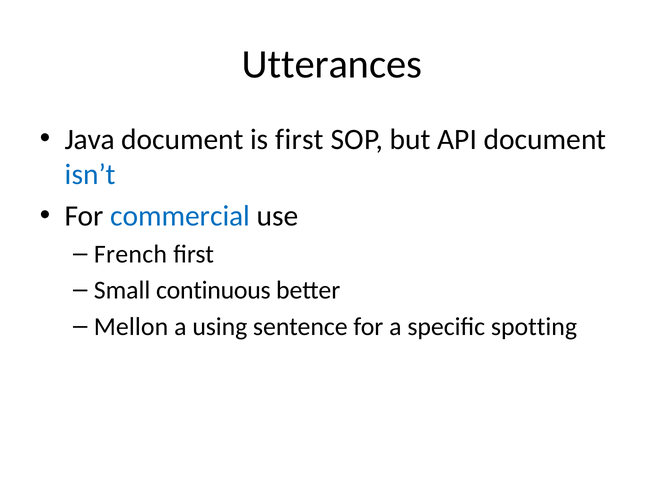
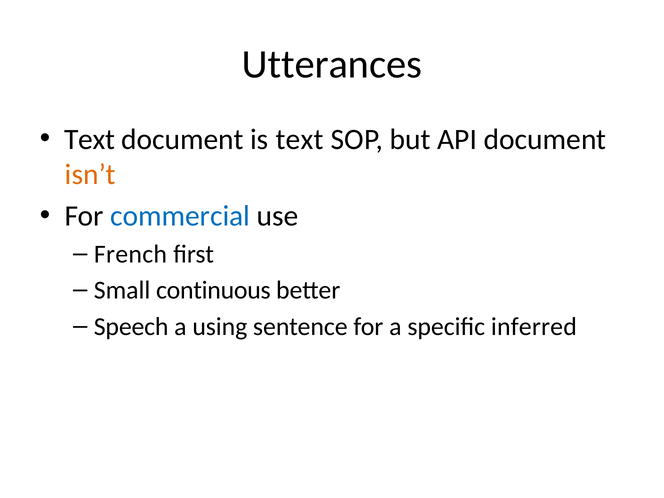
Java: Java -> Text (90, 139)
is first: first -> text (300, 139)
isn’t colour: blue -> orange (90, 175)
Mellon: Mellon -> Speech (131, 327)
spotting: spotting -> inferred (534, 327)
